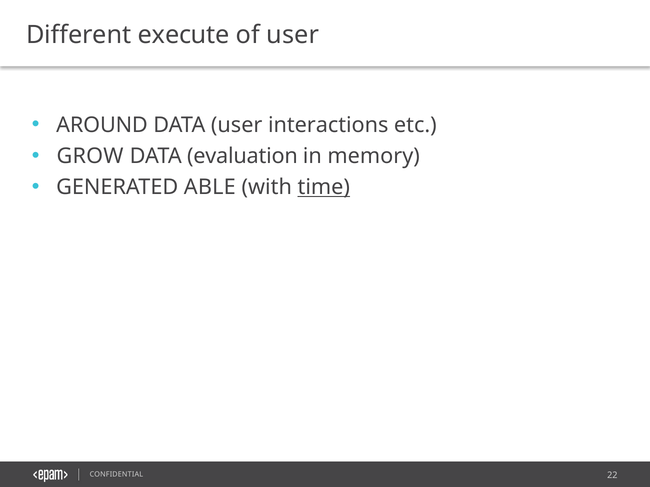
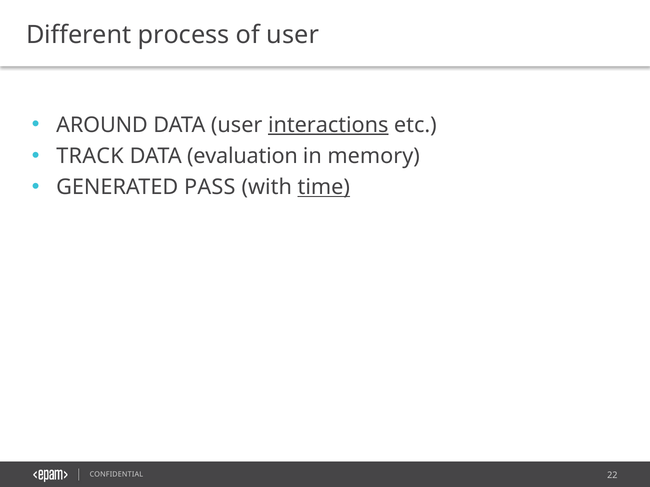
execute: execute -> process (184, 35)
interactions underline: none -> present (328, 125)
GROW: GROW -> TRACK (90, 156)
ABLE: ABLE -> PASS (210, 187)
